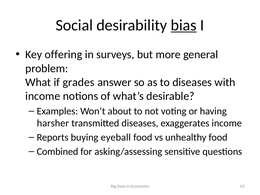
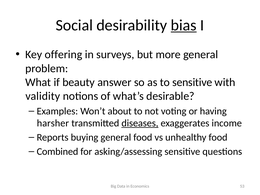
grades: grades -> beauty (79, 82)
to diseases: diseases -> sensitive (192, 82)
income: income -> validity (43, 96)
diseases underline: none -> present (140, 123)
buying eyeball: eyeball -> general (116, 137)
